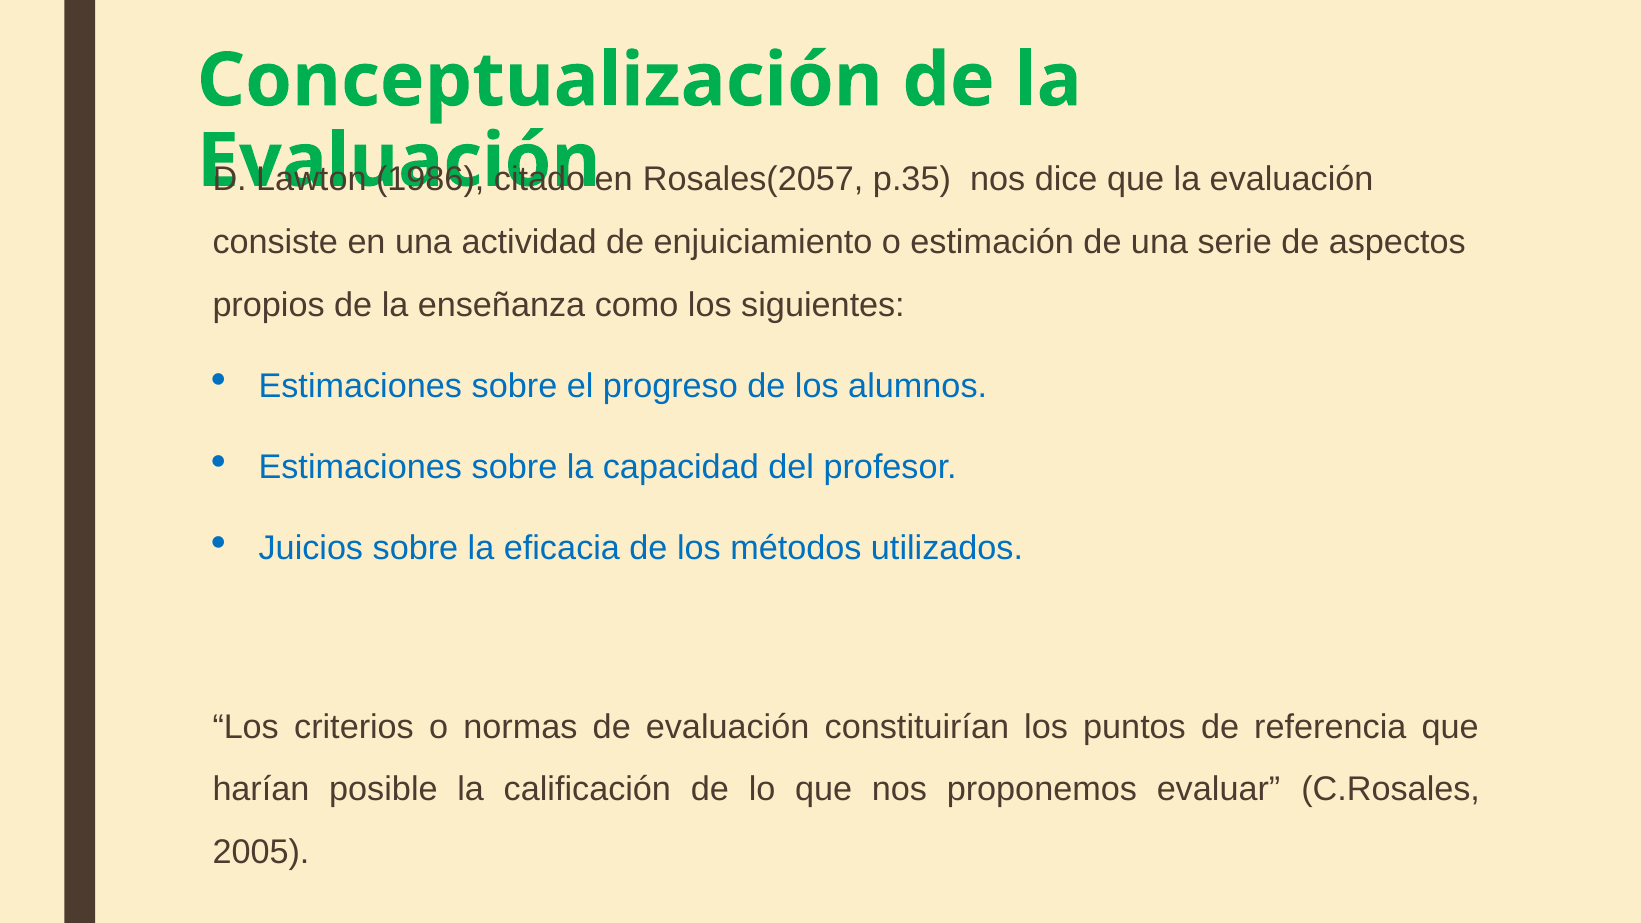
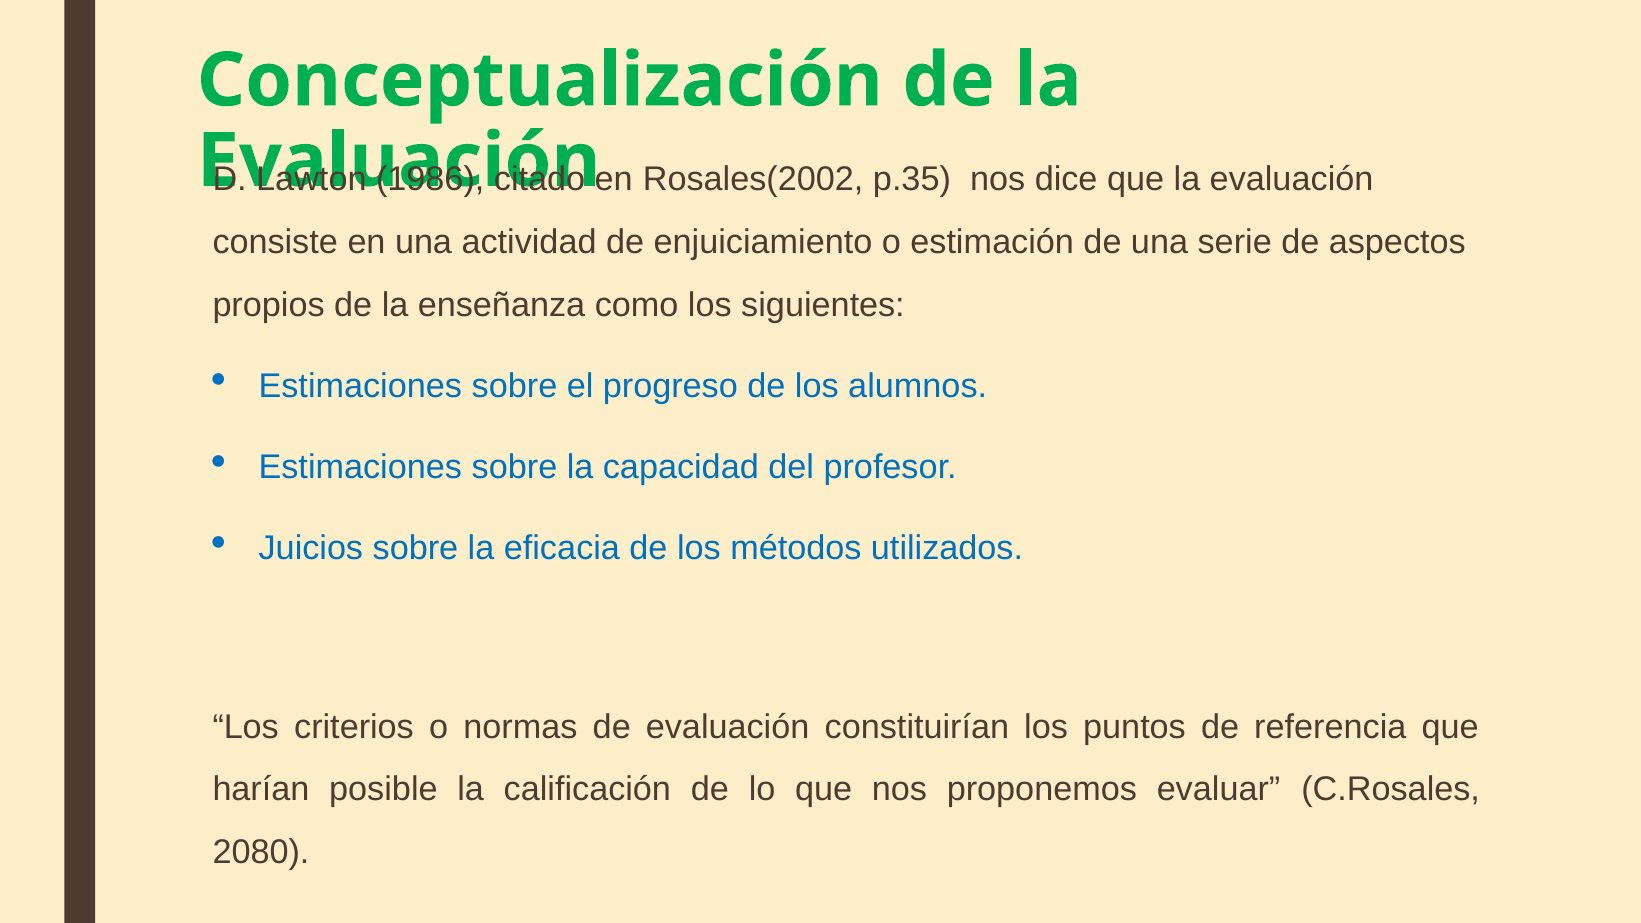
Rosales(2057: Rosales(2057 -> Rosales(2002 (753, 179)
2005: 2005 -> 2080 (261, 852)
